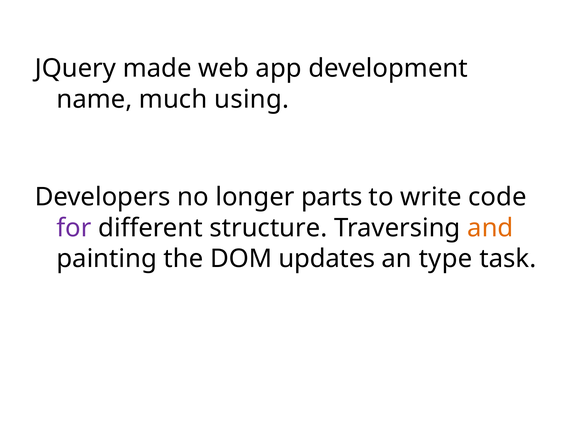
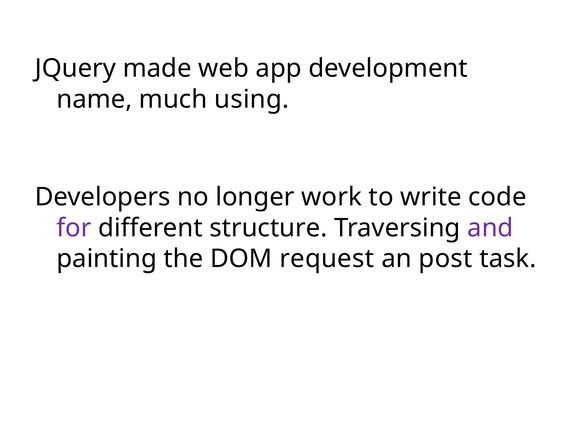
parts: parts -> work (332, 197)
and colour: orange -> purple (490, 228)
updates: updates -> request (327, 259)
type: type -> post (446, 259)
